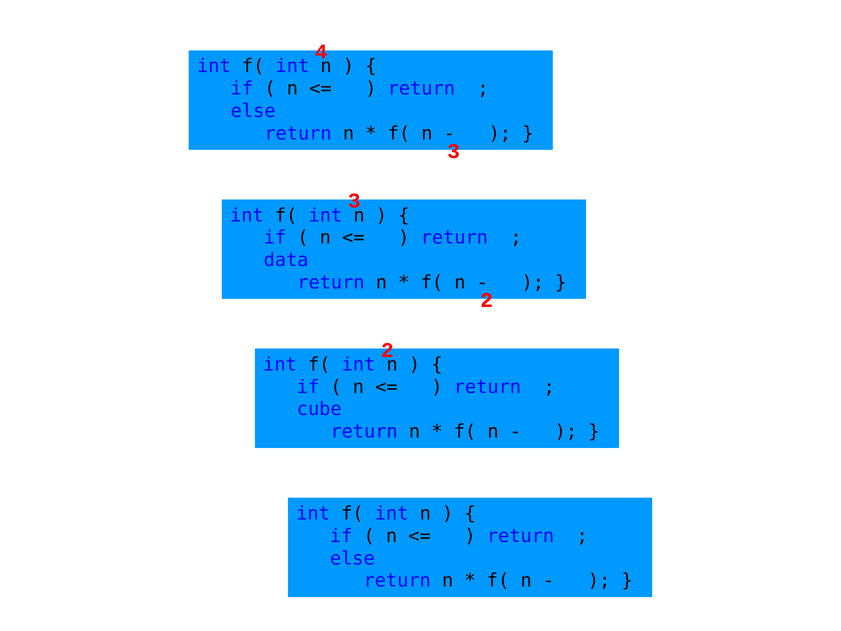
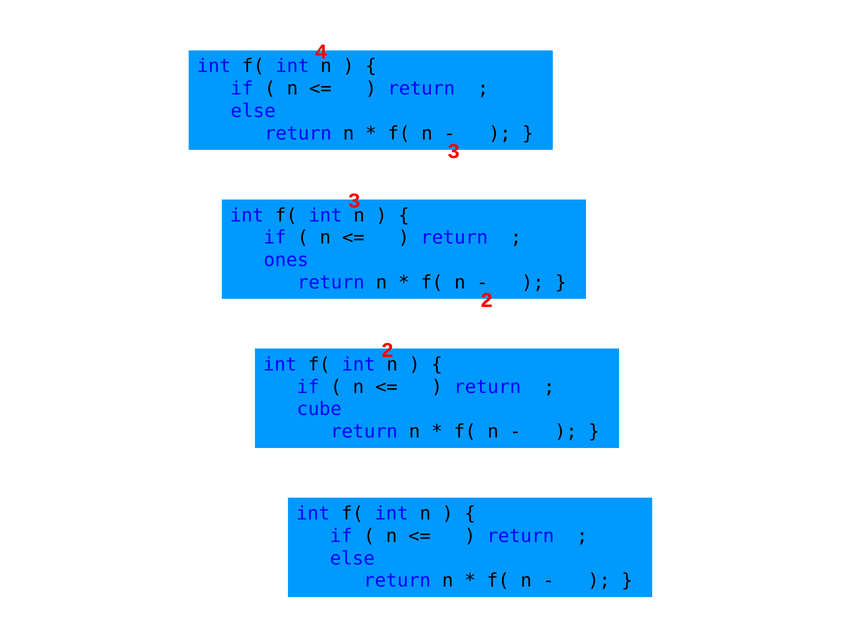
data: data -> ones (286, 260)
